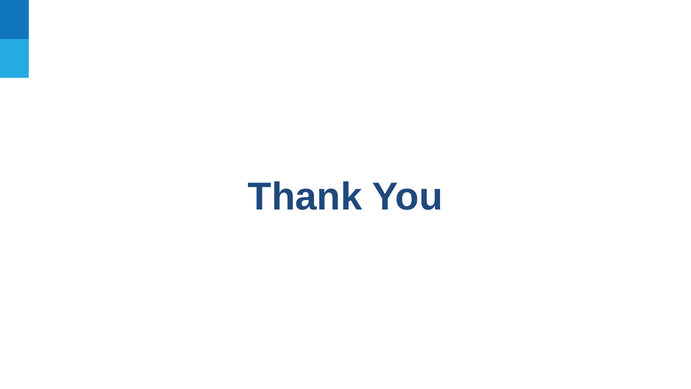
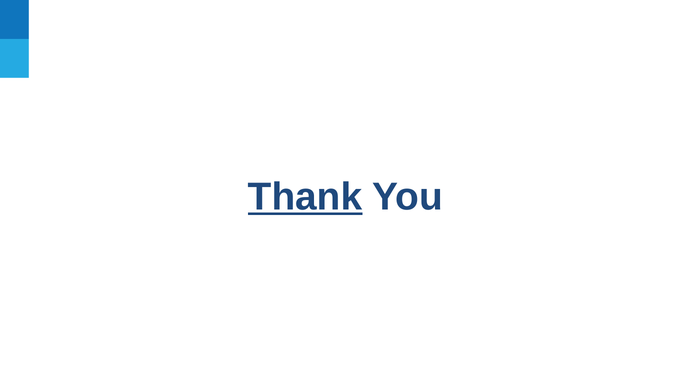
Thank underline: none -> present (305, 197)
